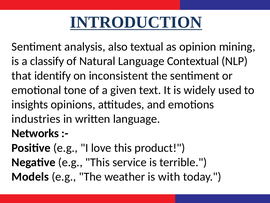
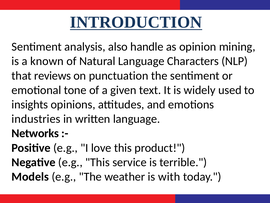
textual: textual -> handle (147, 47)
classify: classify -> known (47, 61)
Contextual: Contextual -> Characters (193, 61)
identify: identify -> reviews (53, 75)
inconsistent: inconsistent -> punctuation (119, 75)
